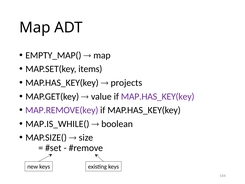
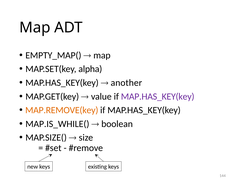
items: items -> alpha (90, 69)
projects: projects -> another (126, 83)
MAP.REMOVE(key colour: purple -> orange (62, 110)
